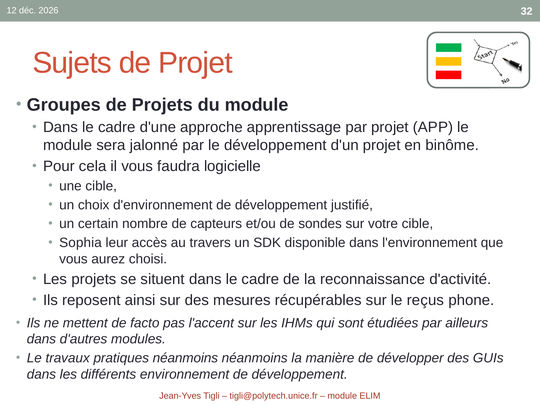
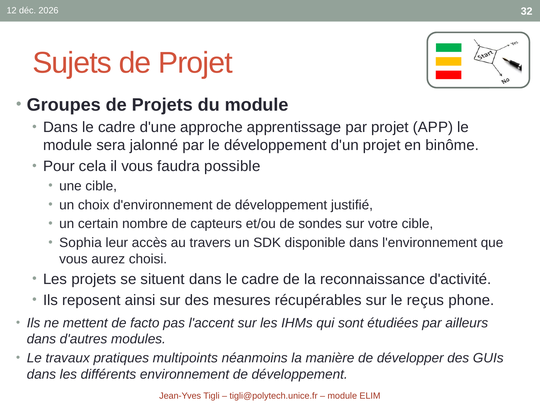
logicielle: logicielle -> possible (232, 166)
pratiques néanmoins: néanmoins -> multipoints (185, 358)
